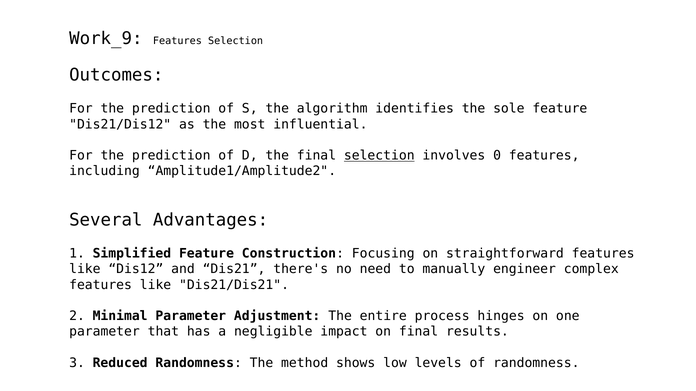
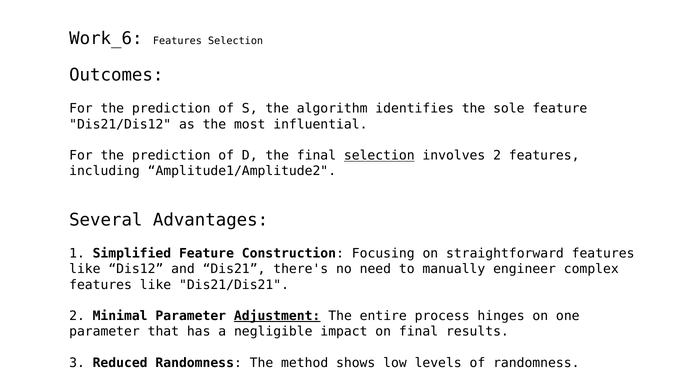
Work_9: Work_9 -> Work_6 (106, 38)
involves 0: 0 -> 2 (497, 156)
Adjustment underline: none -> present (277, 316)
